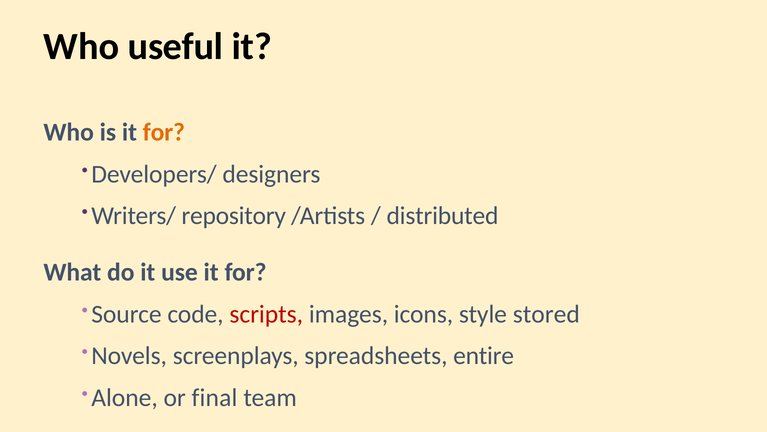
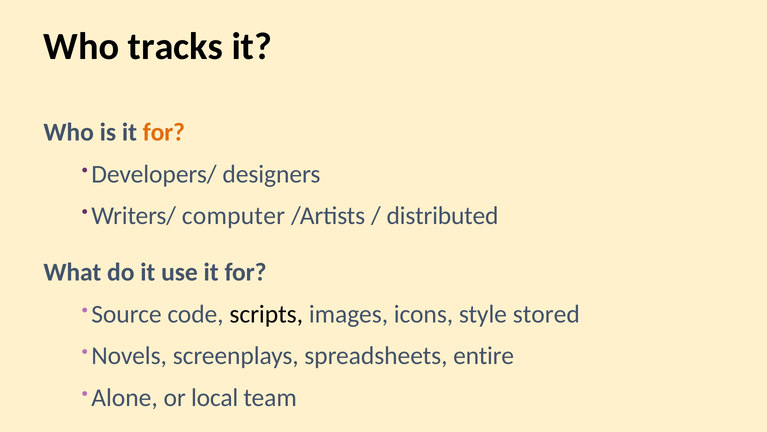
useful: useful -> tracks (175, 47)
repository: repository -> computer (233, 216)
scripts colour: red -> black (266, 314)
final: final -> local (215, 397)
